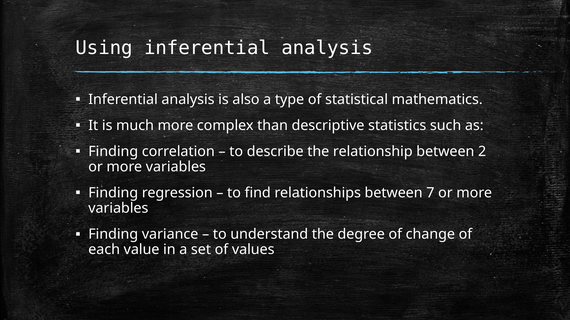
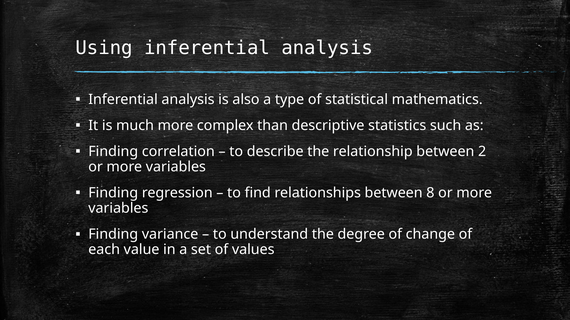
7: 7 -> 8 (430, 193)
